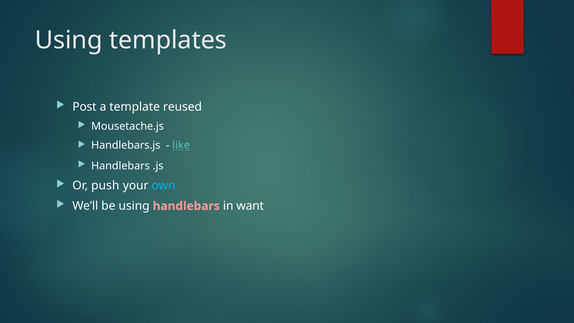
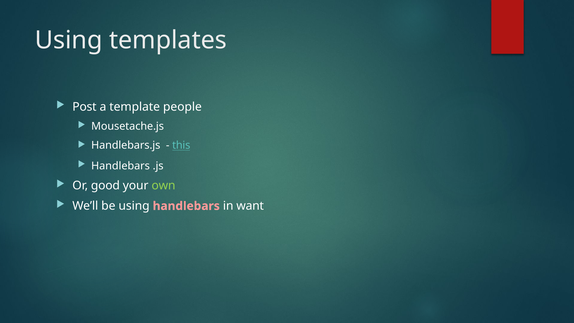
reused: reused -> people (182, 107)
like: like -> this (181, 145)
push: push -> good (105, 186)
own colour: light blue -> light green (163, 186)
